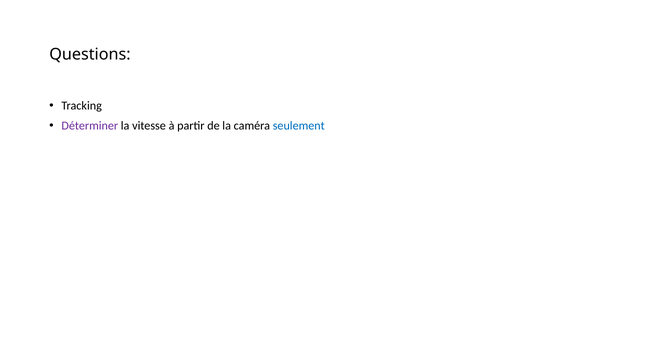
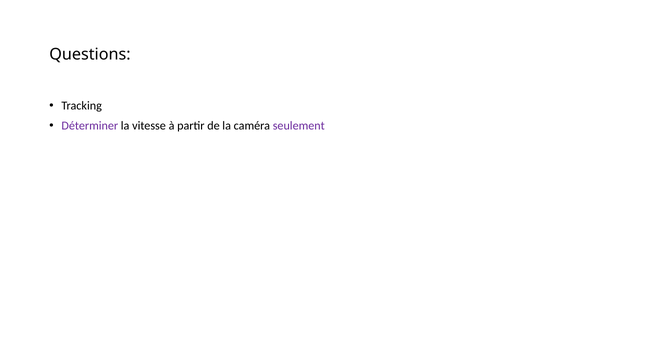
seulement colour: blue -> purple (299, 126)
